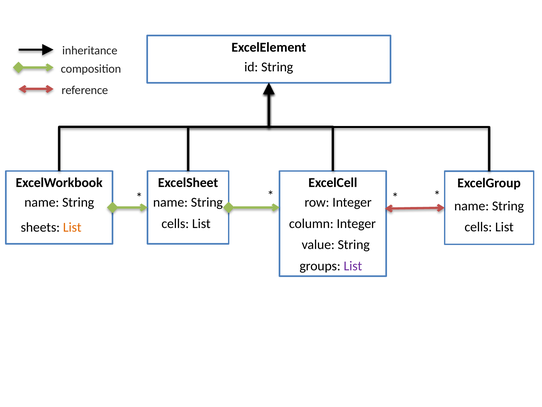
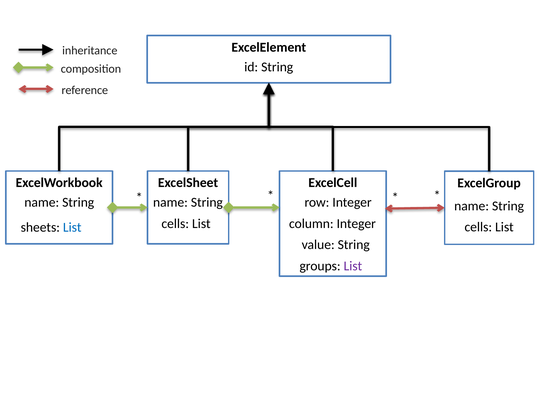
List colour: orange -> blue (72, 227)
